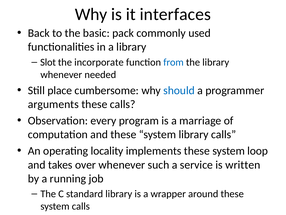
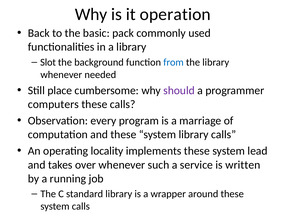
interfaces: interfaces -> operation (175, 14)
incorporate: incorporate -> background (99, 62)
should colour: blue -> purple (179, 90)
arguments: arguments -> computers (53, 104)
loop: loop -> lead (258, 151)
